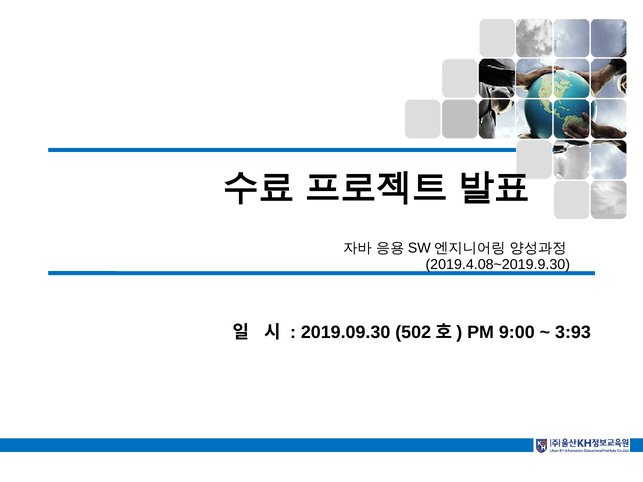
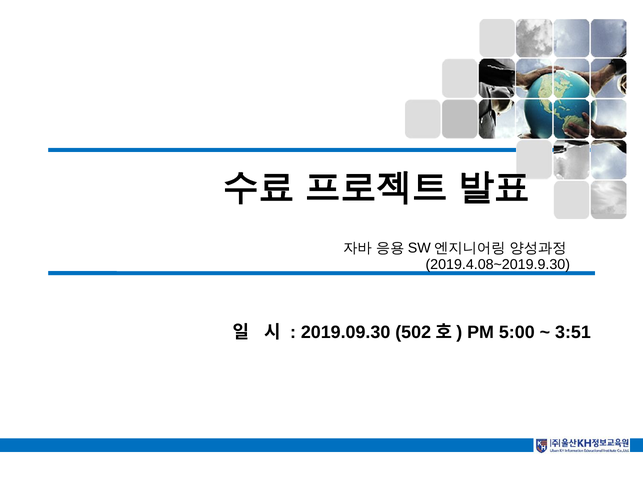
9:00: 9:00 -> 5:00 (517, 332)
3:93: 3:93 -> 3:51 (573, 332)
